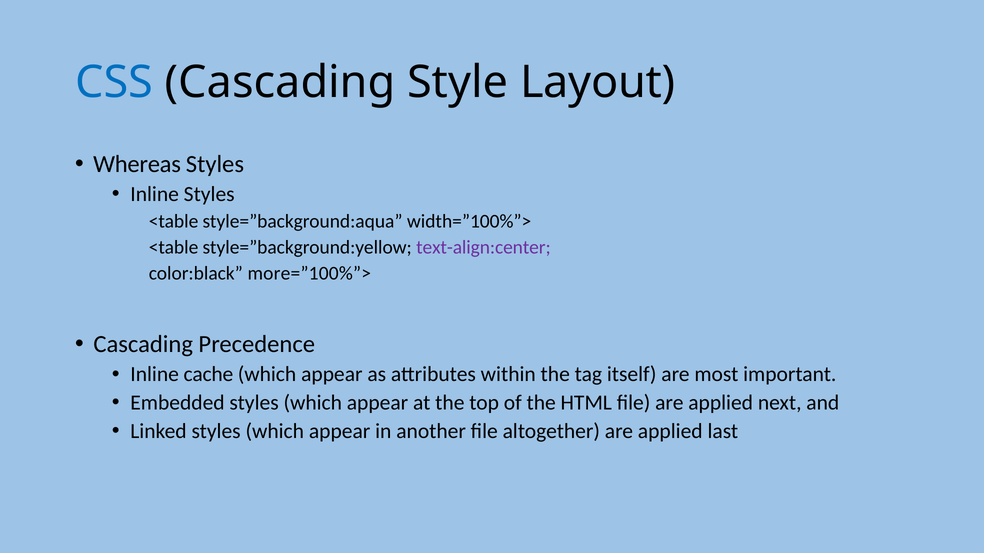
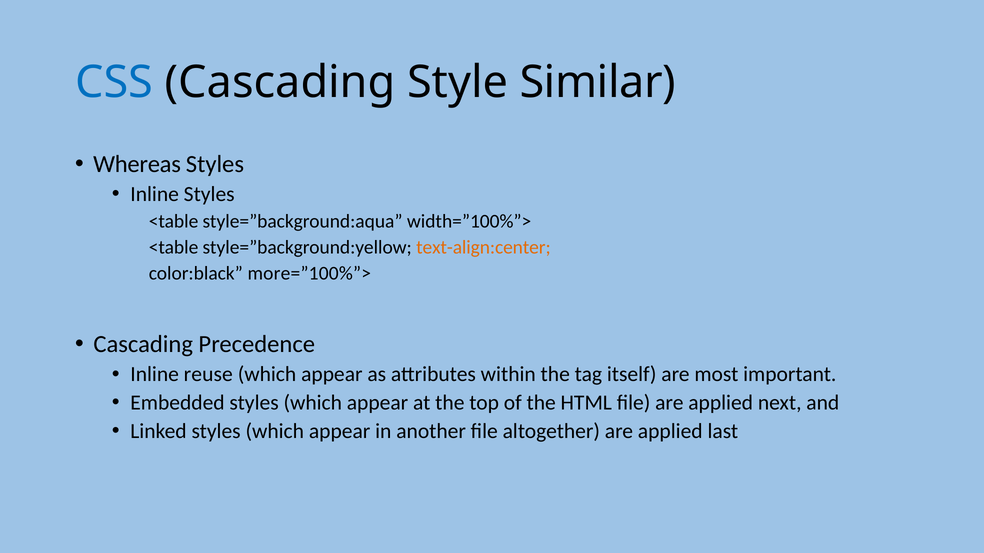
Layout: Layout -> Similar (598, 83)
text-align:center colour: purple -> orange (483, 248)
cache: cache -> reuse (208, 375)
